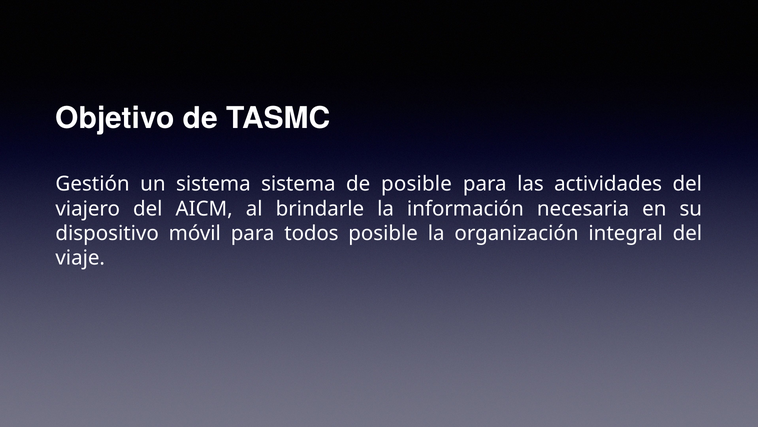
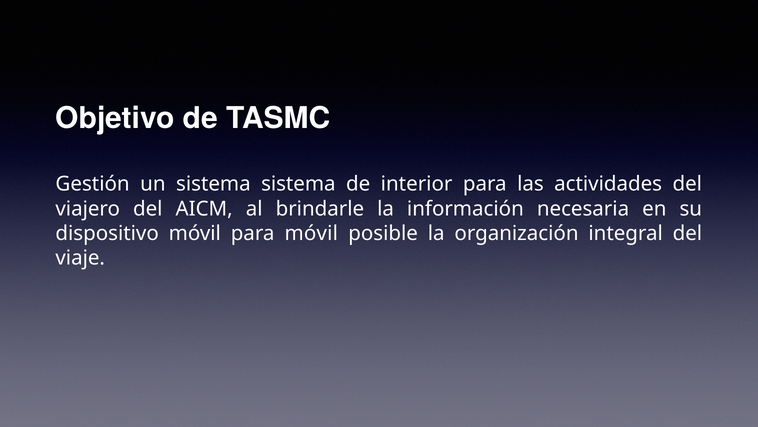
de posible: posible -> interior (417, 184)
para todos: todos -> móvil (311, 233)
